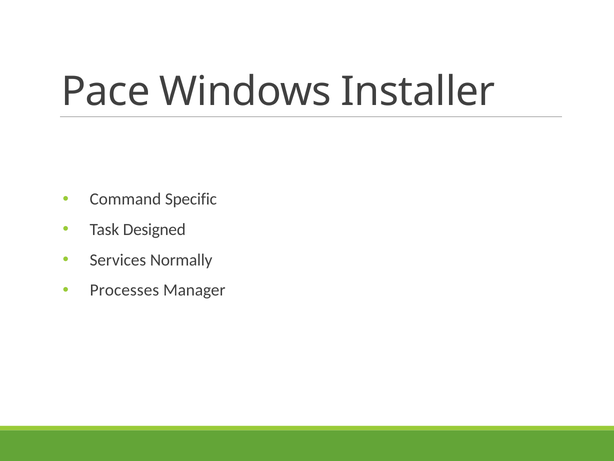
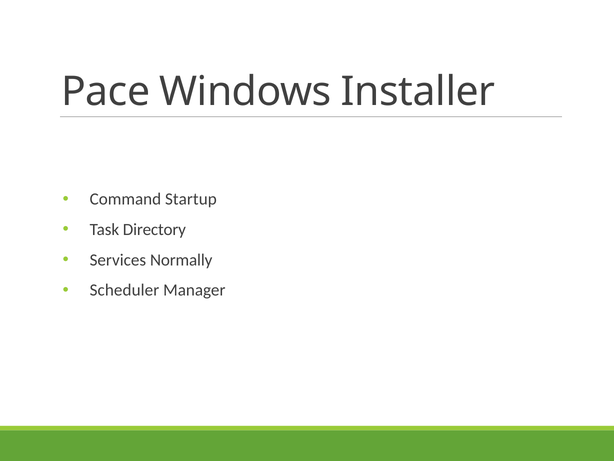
Specific: Specific -> Startup (191, 199)
Designed: Designed -> Directory (154, 229)
Processes: Processes -> Scheduler (124, 290)
